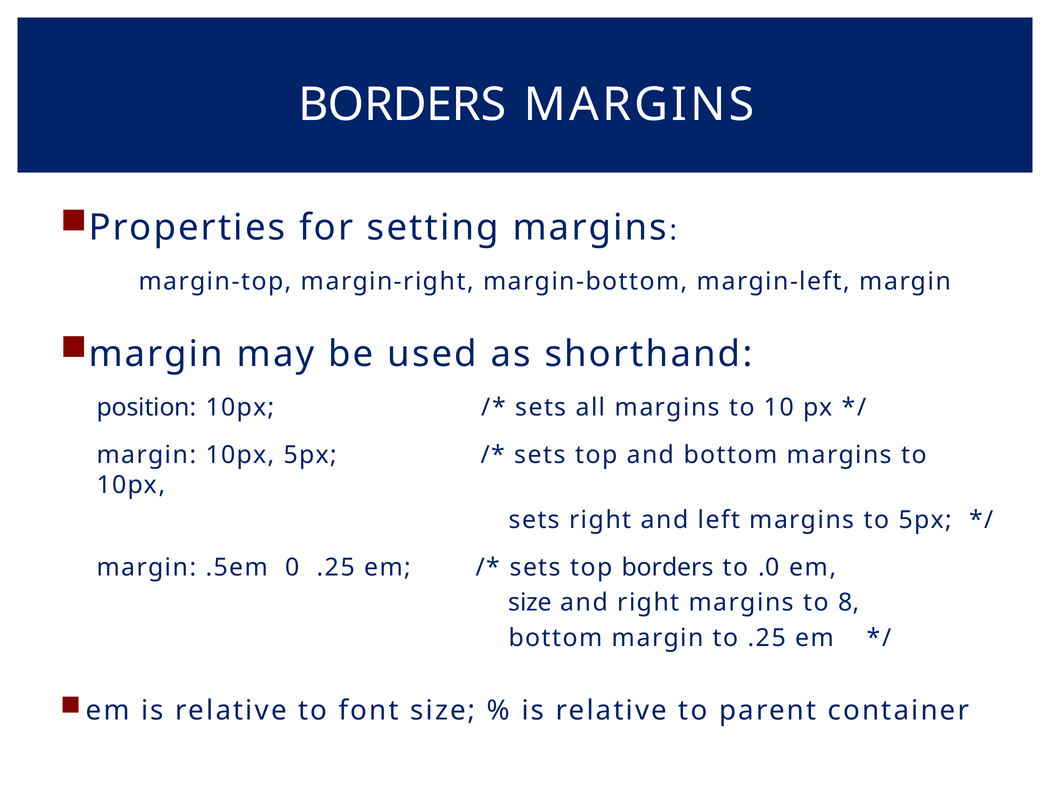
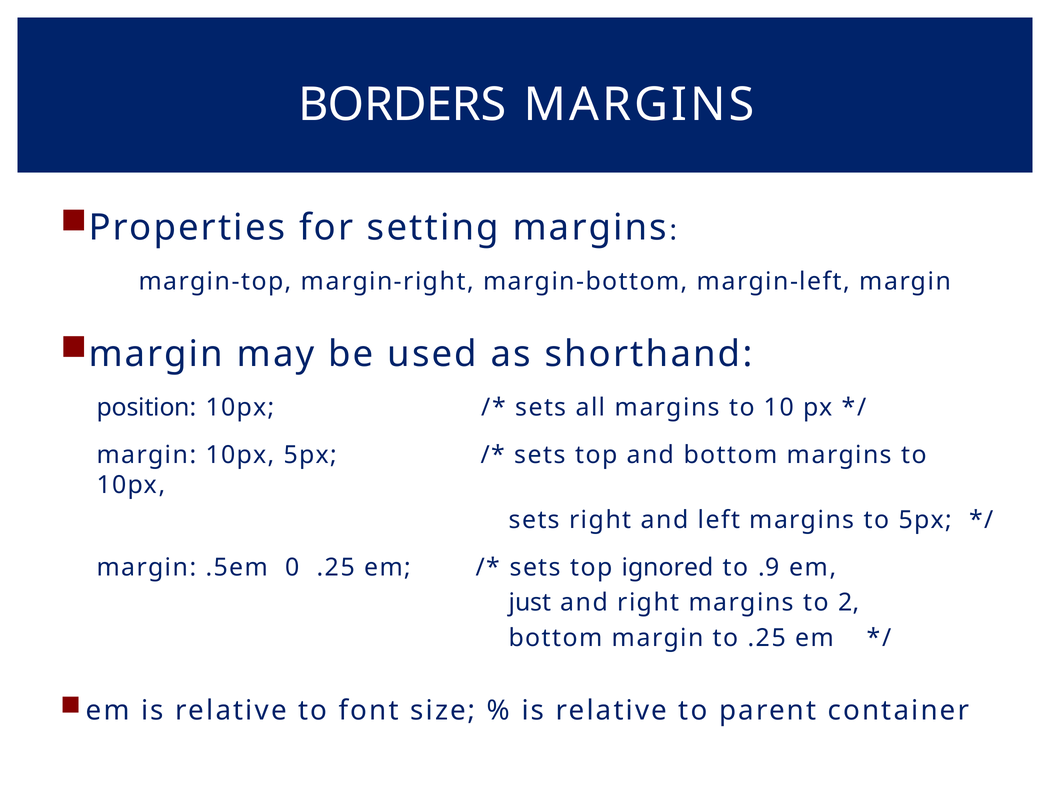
top borders: borders -> ignored (668, 567)
.0: .0 -> .9 (769, 567)
size: size -> just (530, 602)
8: 8 -> 2 (849, 602)
